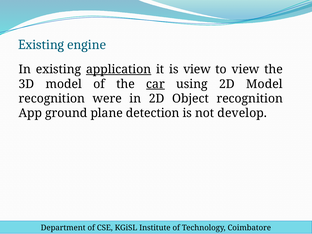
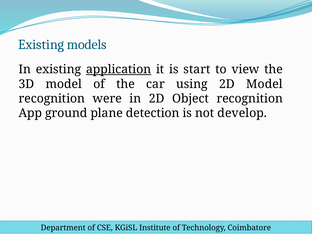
engine: engine -> models (87, 45)
is view: view -> start (197, 69)
car underline: present -> none (155, 84)
